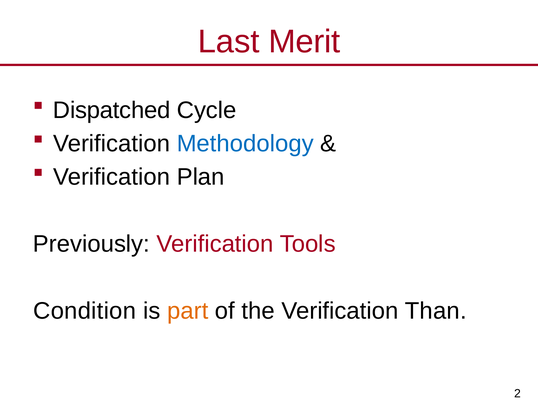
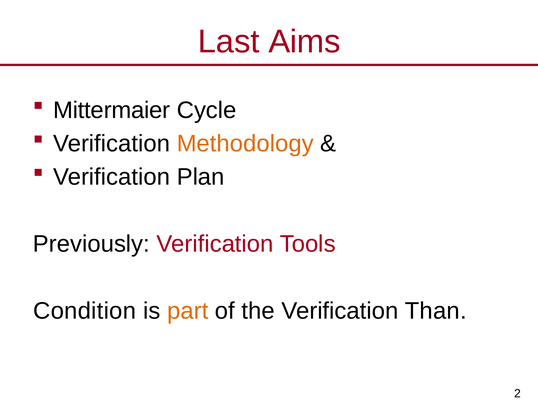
Merit: Merit -> Aims (304, 42)
Dispatched: Dispatched -> Mittermaier (112, 110)
Methodology colour: blue -> orange (245, 144)
